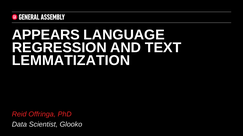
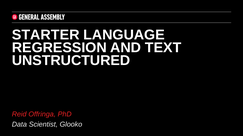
APPEARS: APPEARS -> STARTER (46, 35)
LEMMATIZATION: LEMMATIZATION -> UNSTRUCTURED (71, 61)
